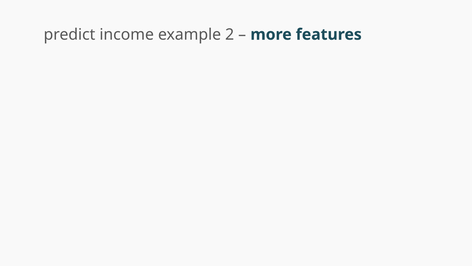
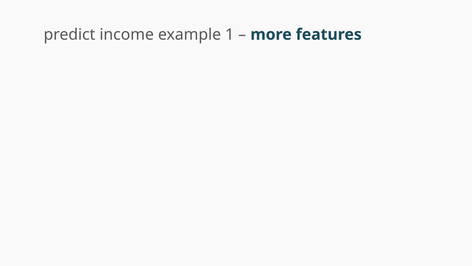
2: 2 -> 1 (230, 34)
